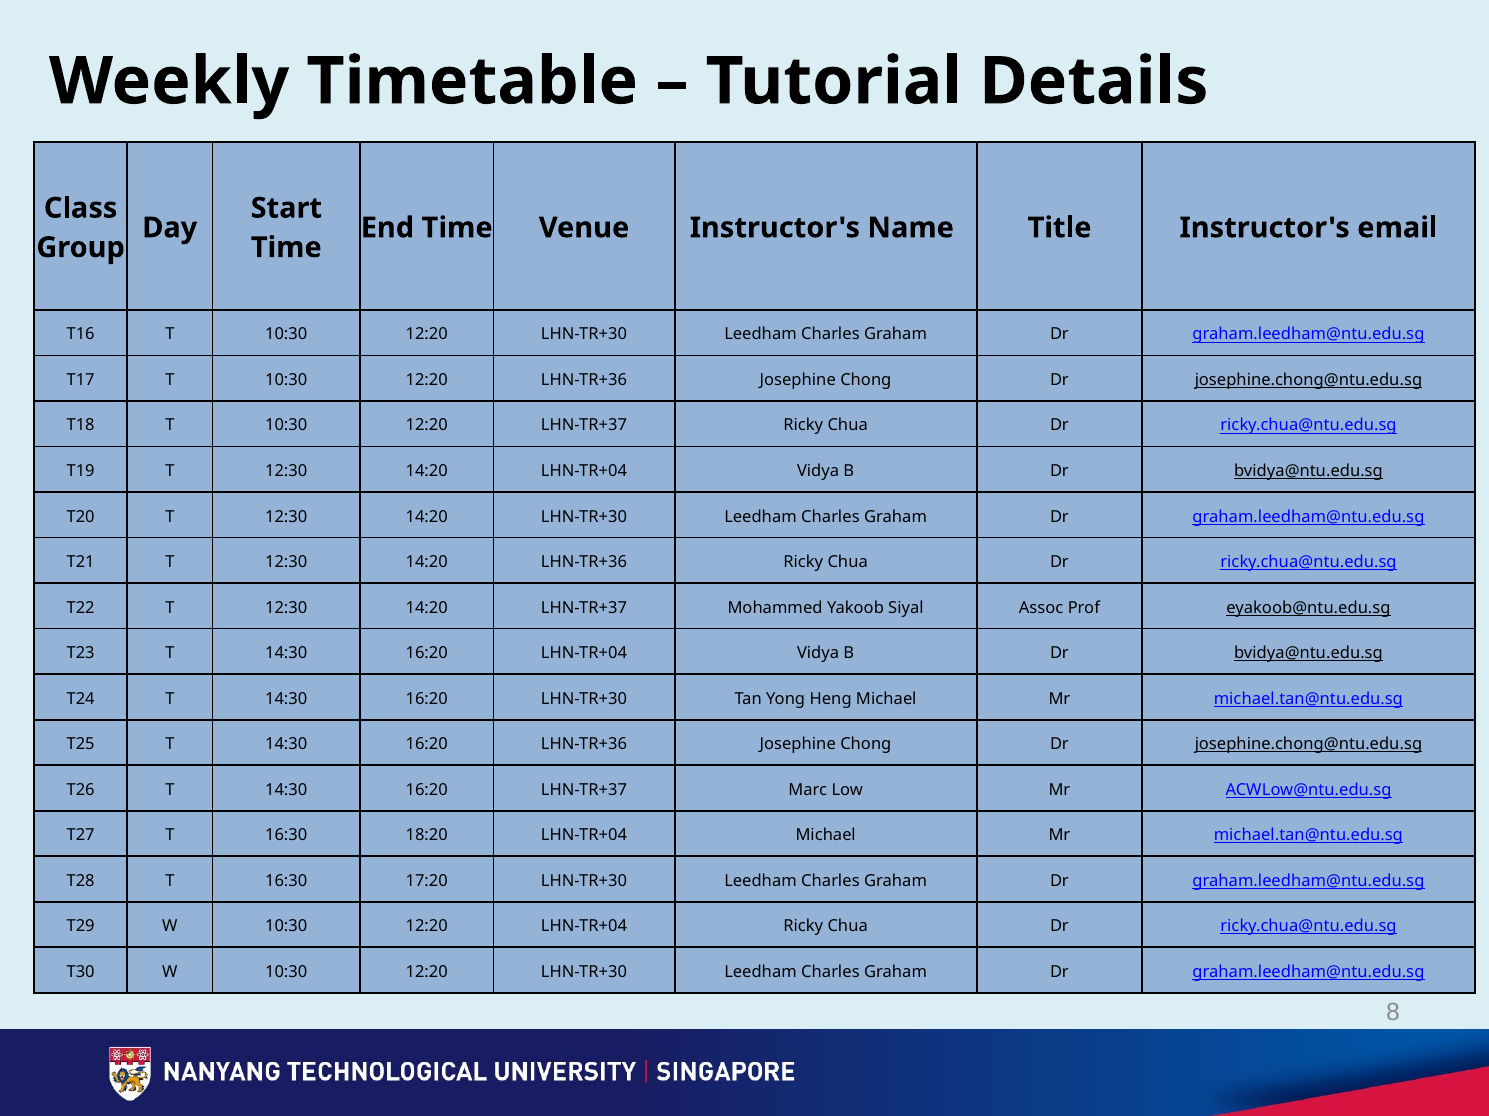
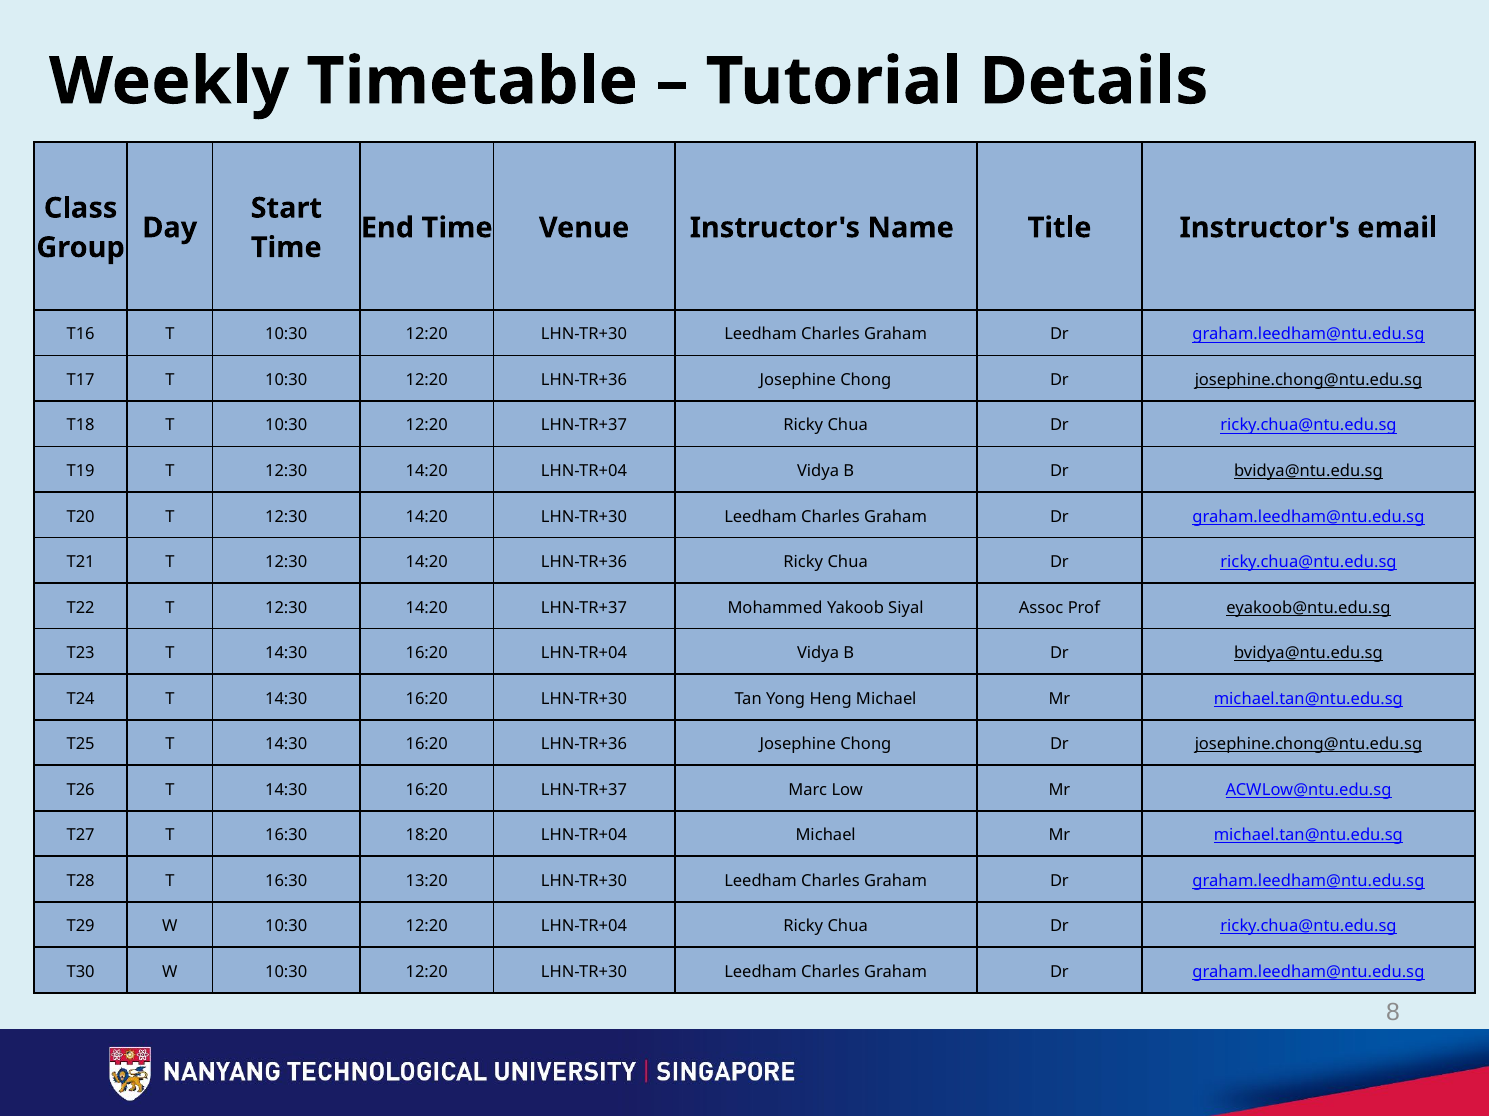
17:20: 17:20 -> 13:20 (427, 881)
